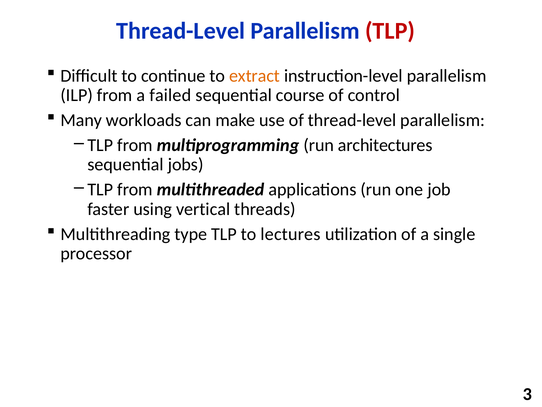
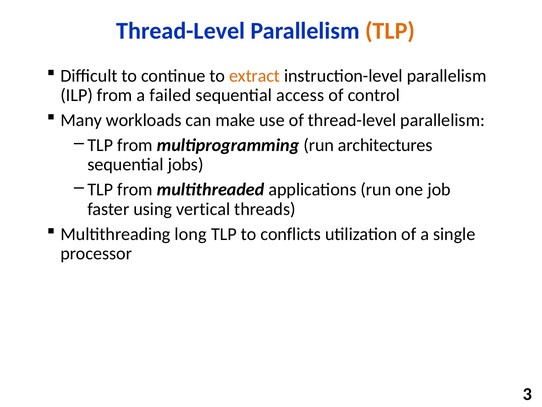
TLP colour: red -> orange (390, 31)
course: course -> access (300, 95)
type: type -> long (191, 234)
lectures: lectures -> conflicts (291, 234)
